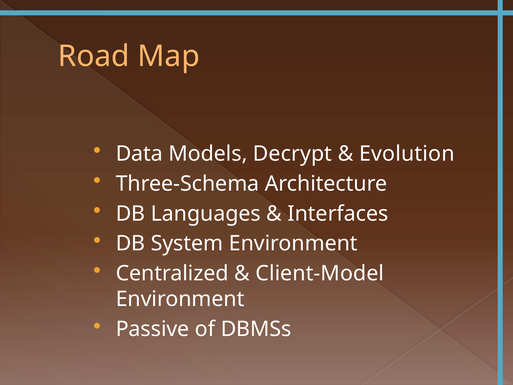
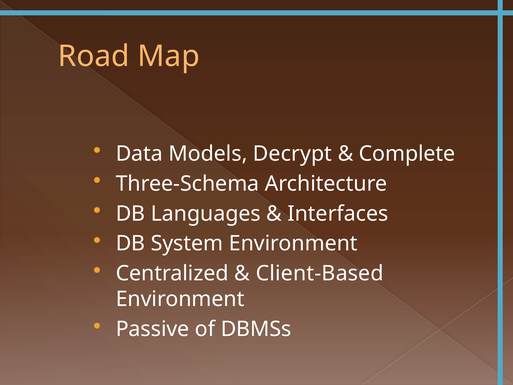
Evolution: Evolution -> Complete (407, 154)
Client-Model: Client-Model -> Client-Based (320, 273)
